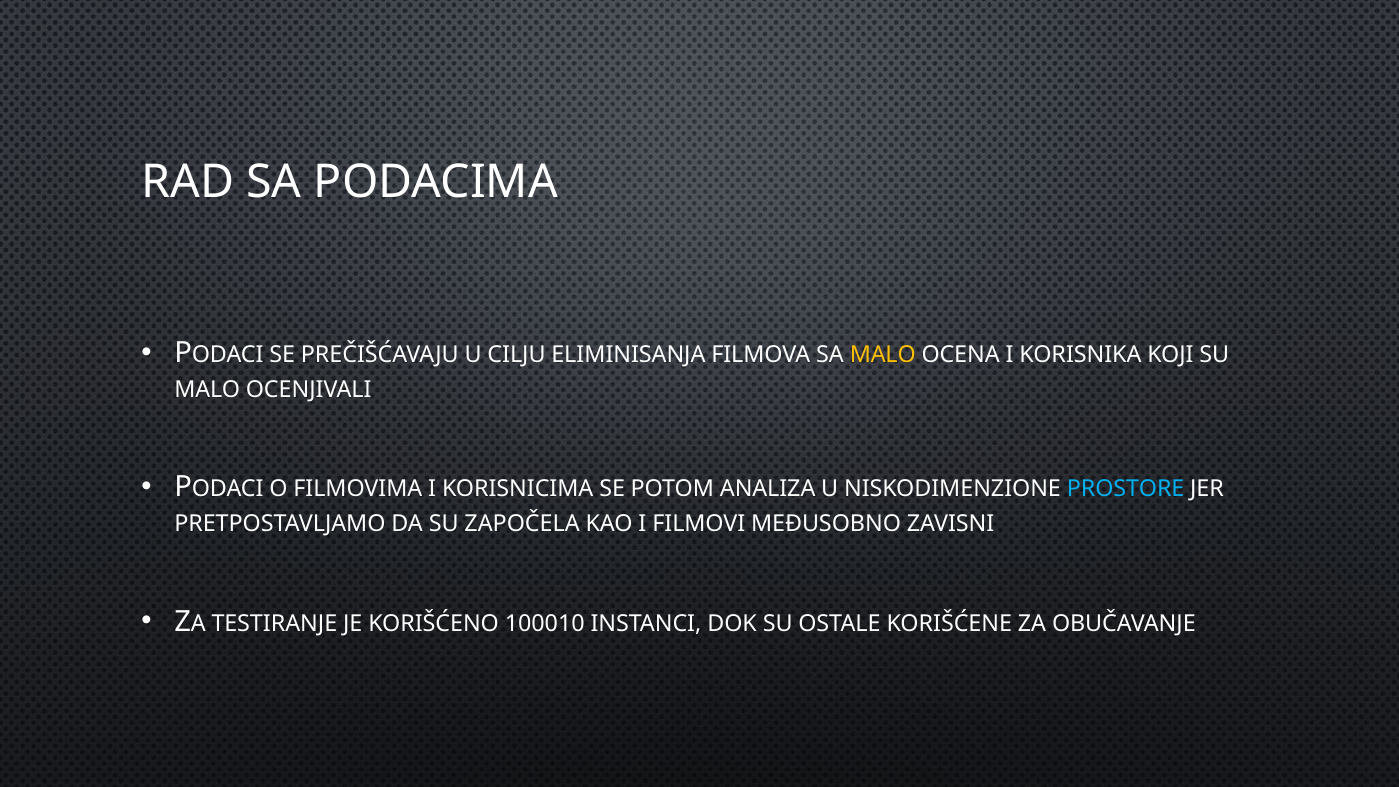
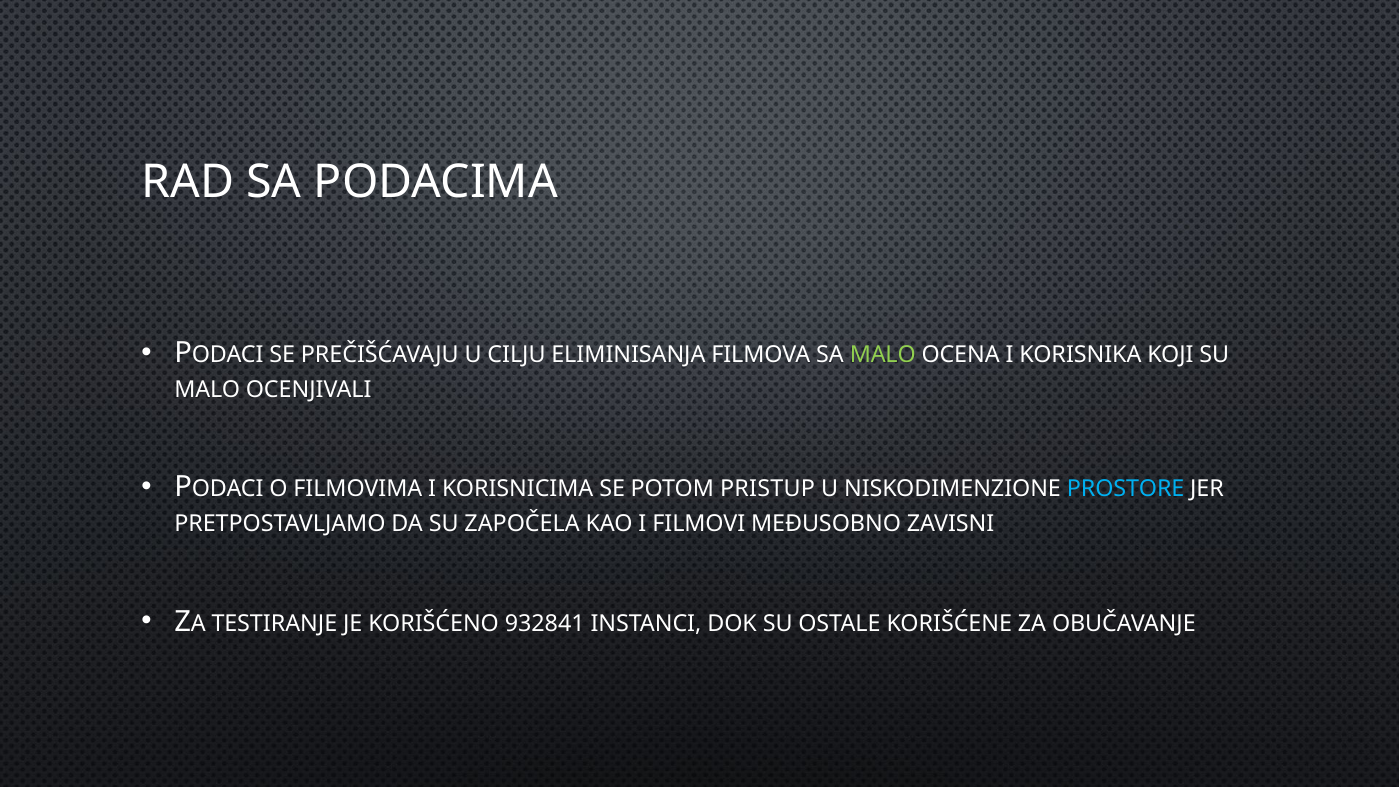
MALO colour: yellow -> light green (883, 355)
ANALIZA: ANALIZA -> PRISTUP (768, 489)
100010: 100010 -> 932841 (545, 623)
